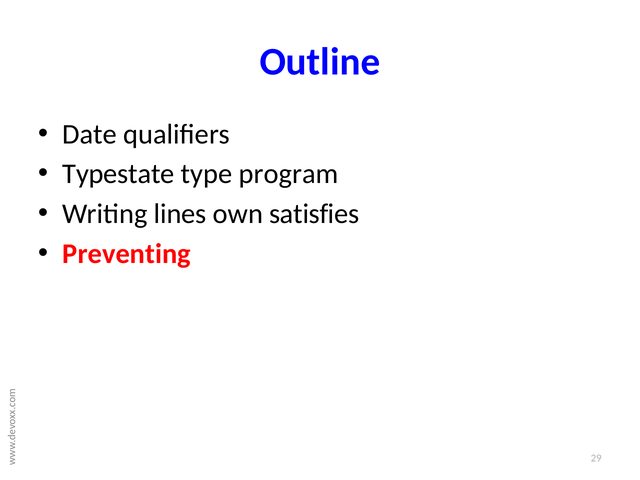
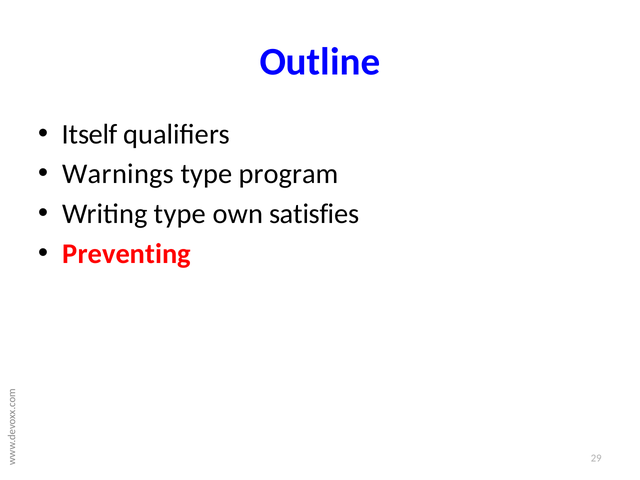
Date: Date -> Itself (90, 134)
Typestate: Typestate -> Warnings (118, 174)
Writing lines: lines -> type (180, 214)
